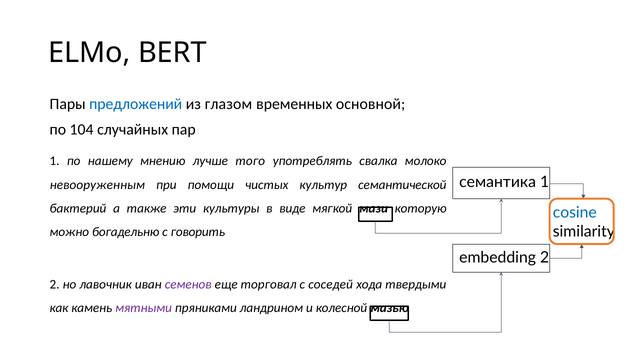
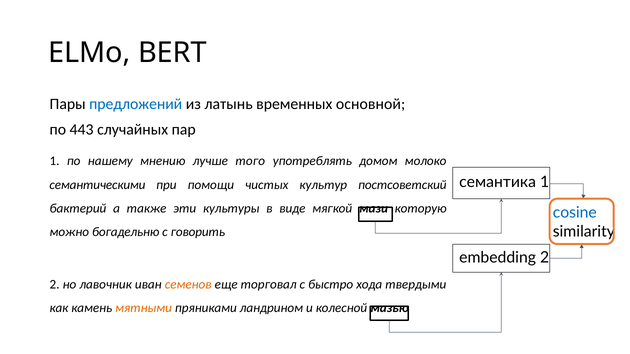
глазом: глазом -> латынь (229, 104)
104: 104 -> 443 (82, 130)
свалка: свалка -> домом (378, 161)
невооруженным: невооруженным -> семантическими (97, 185)
семантической: семантической -> постсоветский (402, 185)
семенов colour: purple -> orange (188, 285)
соседей: соседей -> быстро (331, 285)
мятными colour: purple -> orange (144, 308)
